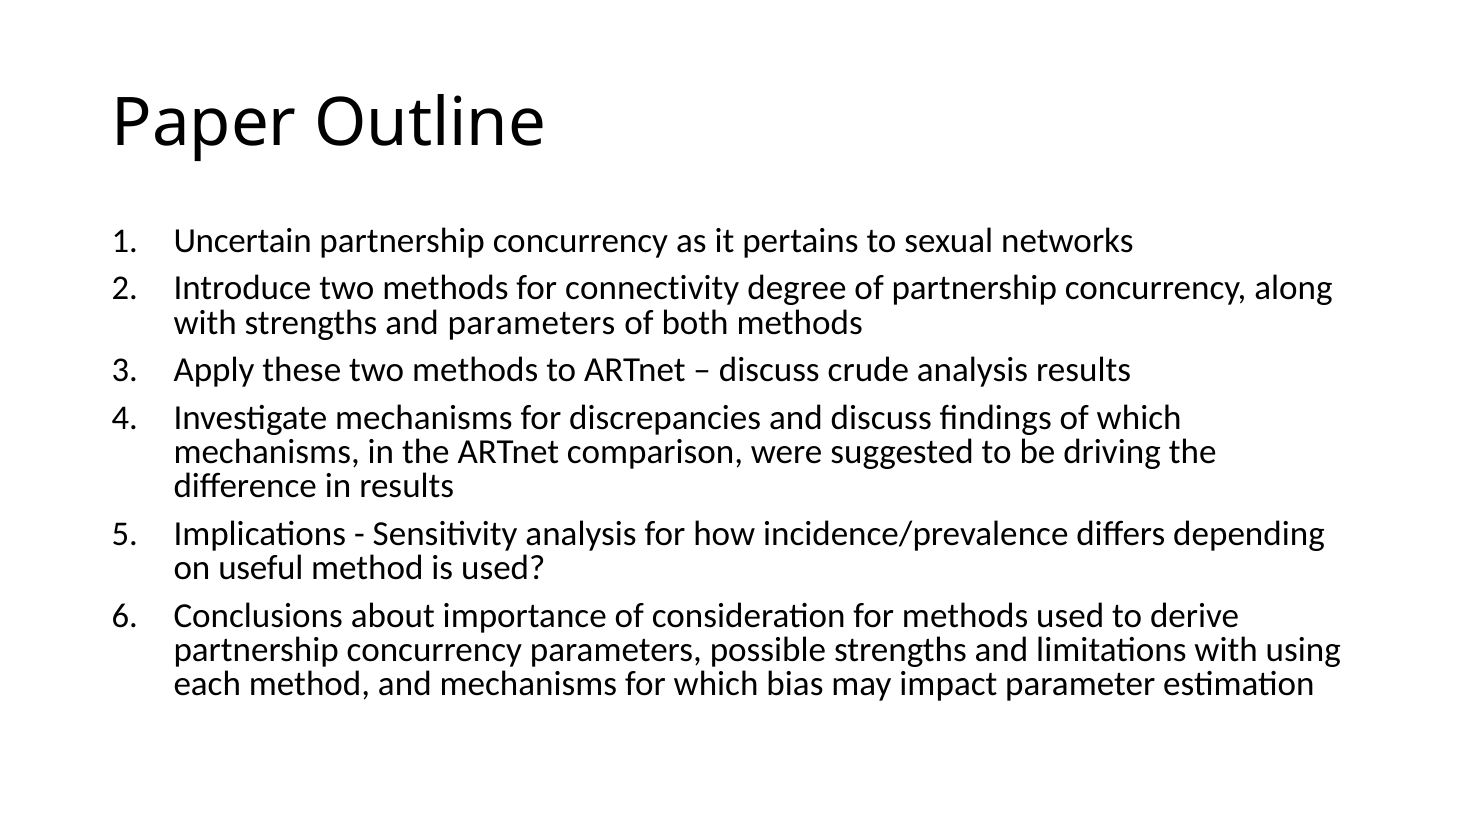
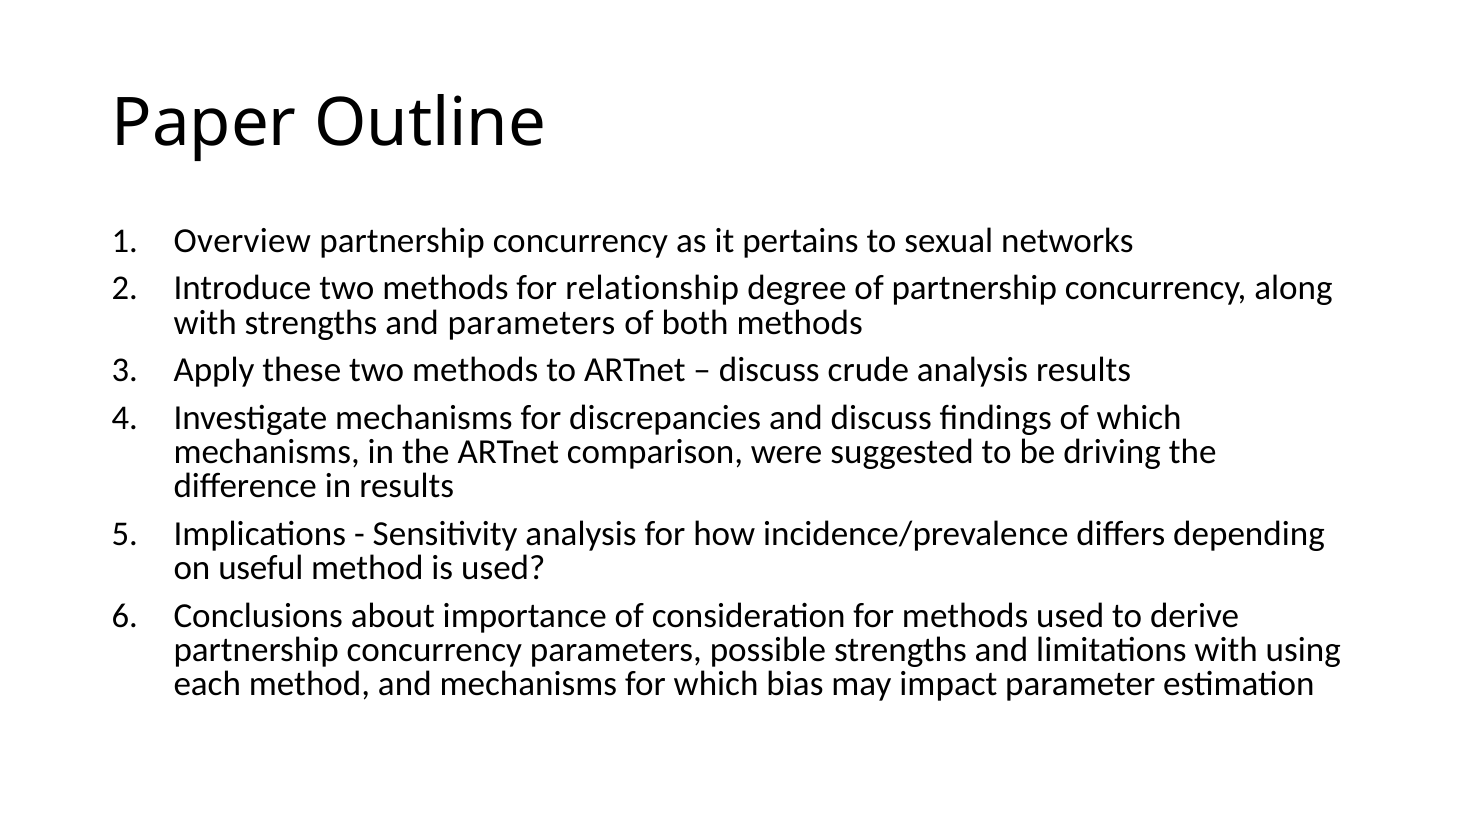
Uncertain: Uncertain -> Overview (242, 241)
connectivity: connectivity -> relationship (652, 288)
